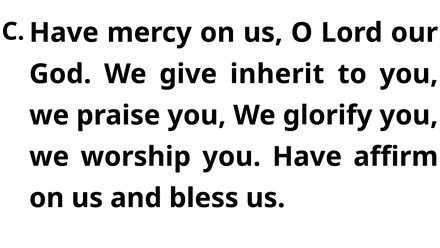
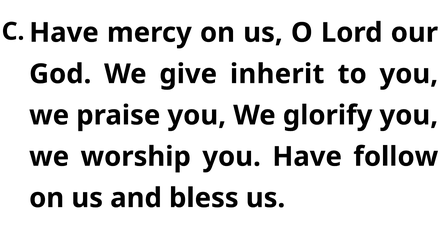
affirm: affirm -> follow (396, 156)
